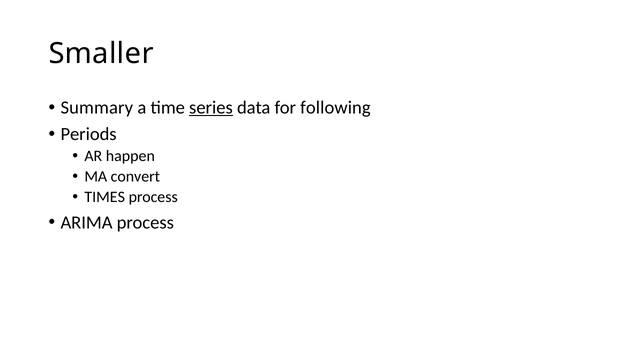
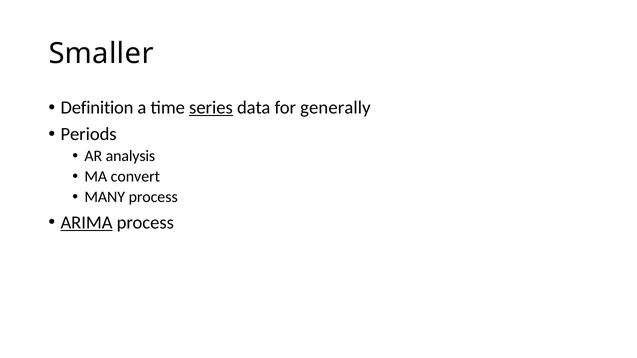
Summary: Summary -> Definition (97, 108)
following: following -> generally (335, 108)
happen: happen -> analysis (130, 156)
TIMES: TIMES -> MANY (105, 197)
ARIMA underline: none -> present (87, 223)
